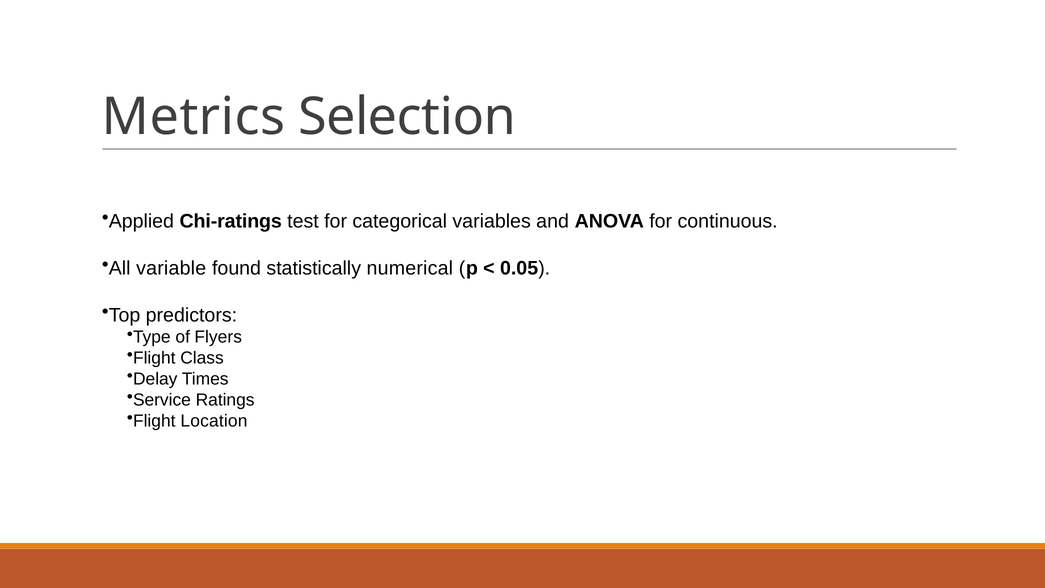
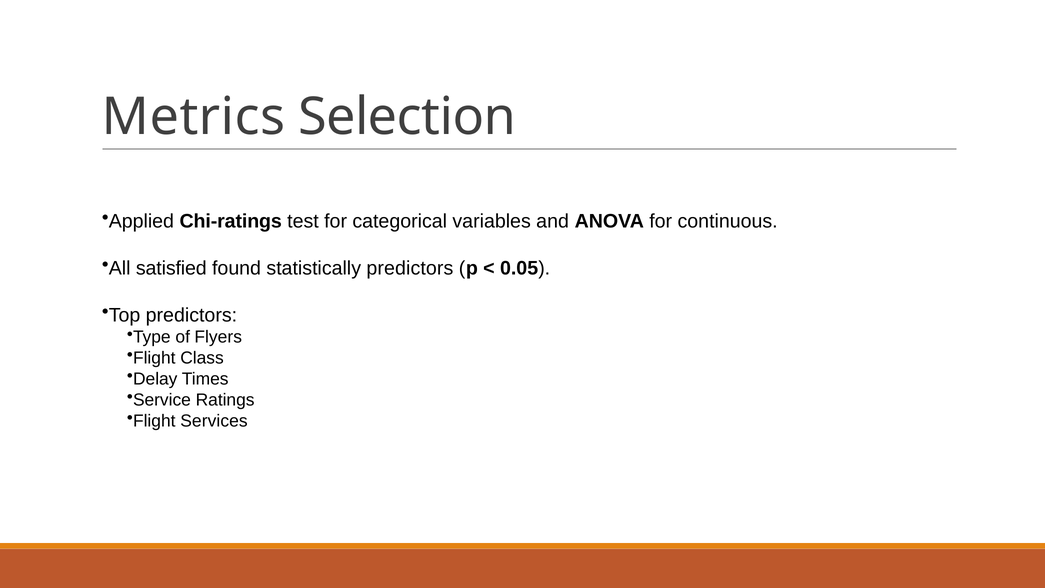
variable: variable -> satisfied (171, 268)
statistically numerical: numerical -> predictors (410, 268)
Location: Location -> Services (214, 421)
